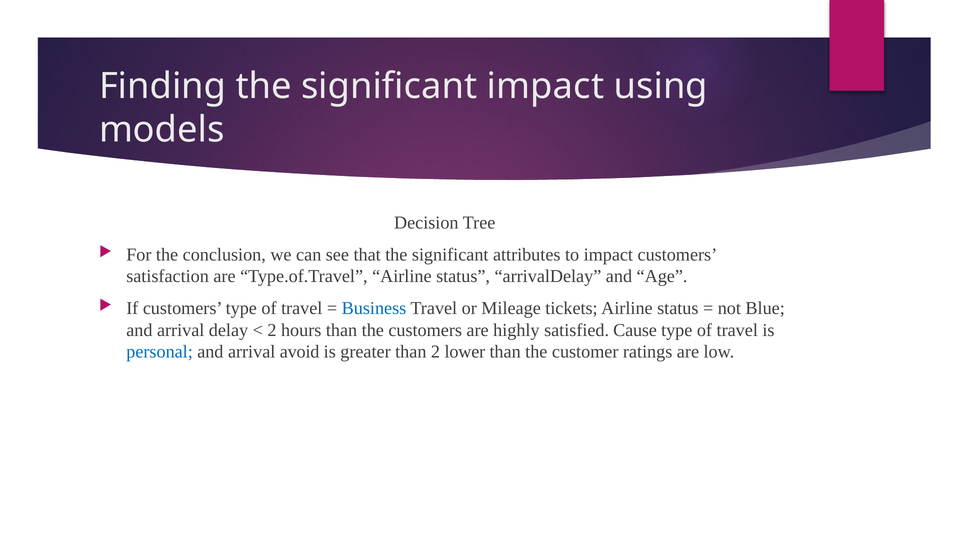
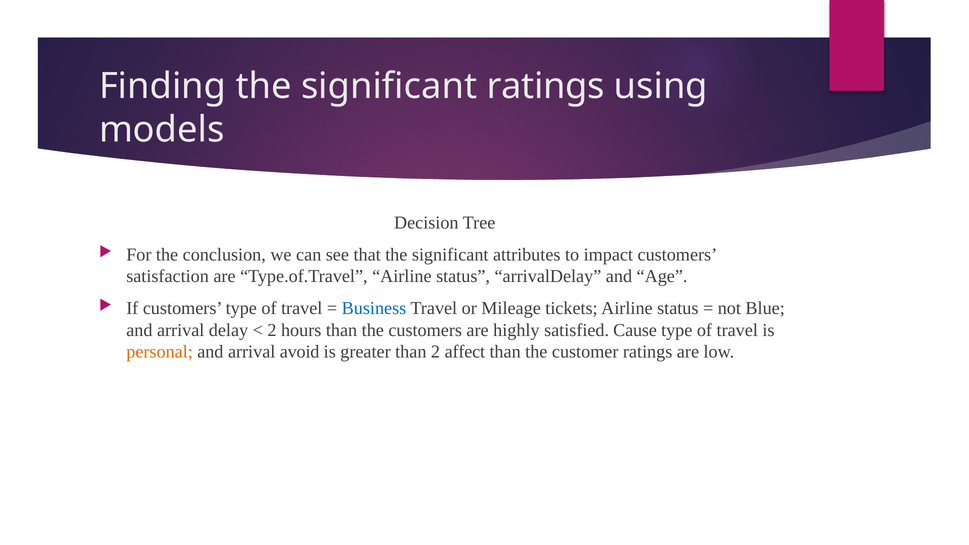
significant impact: impact -> ratings (546, 86)
personal colour: blue -> orange (160, 352)
lower: lower -> affect (465, 352)
